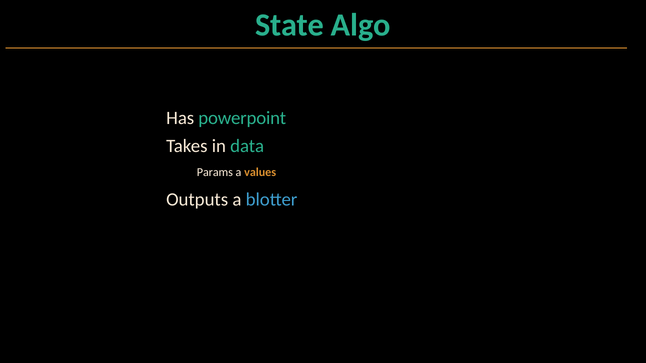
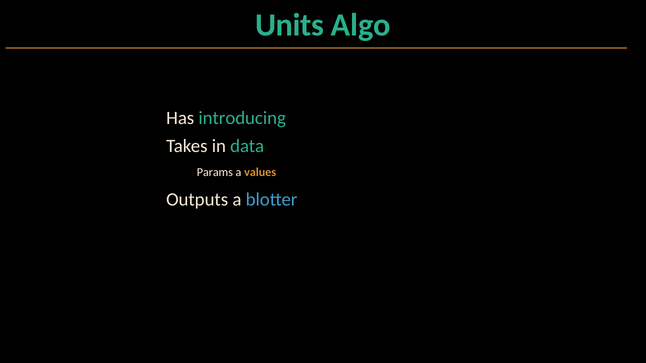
State: State -> Units (290, 25)
powerpoint: powerpoint -> introducing (242, 118)
